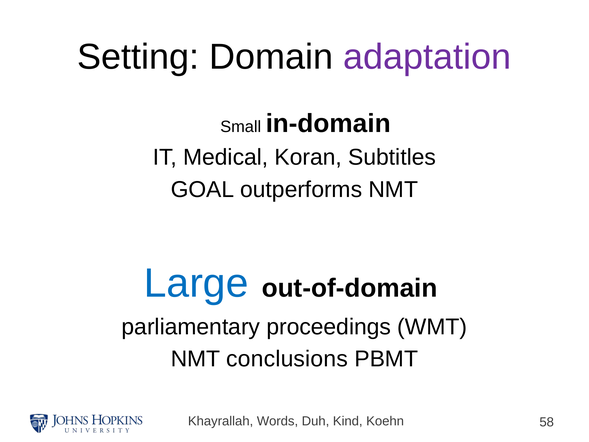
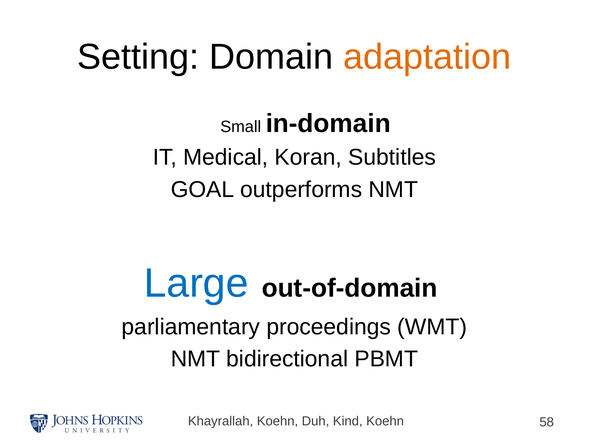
adaptation colour: purple -> orange (427, 57)
conclusions: conclusions -> bidirectional (287, 359)
Khayrallah Words: Words -> Koehn (277, 421)
